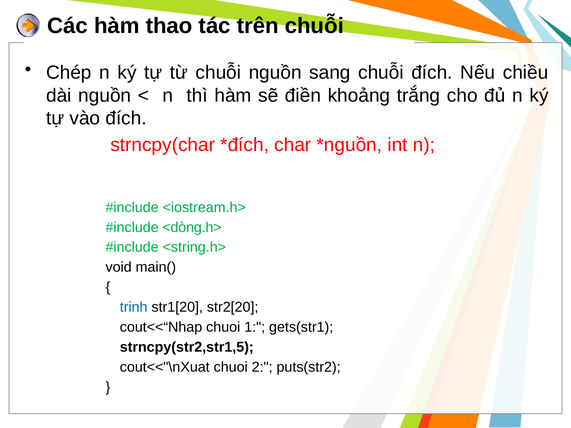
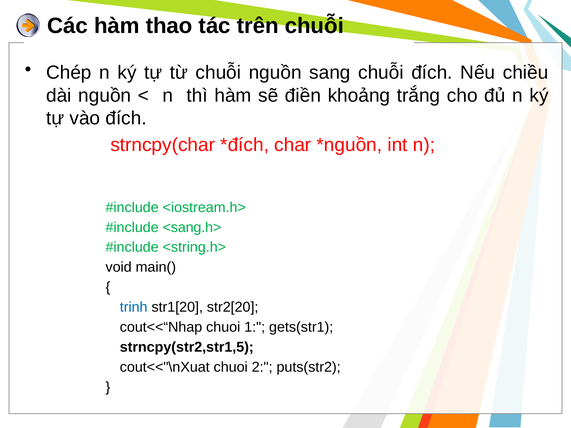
<dòng.h>: <dòng.h> -> <sang.h> (192, 227)
